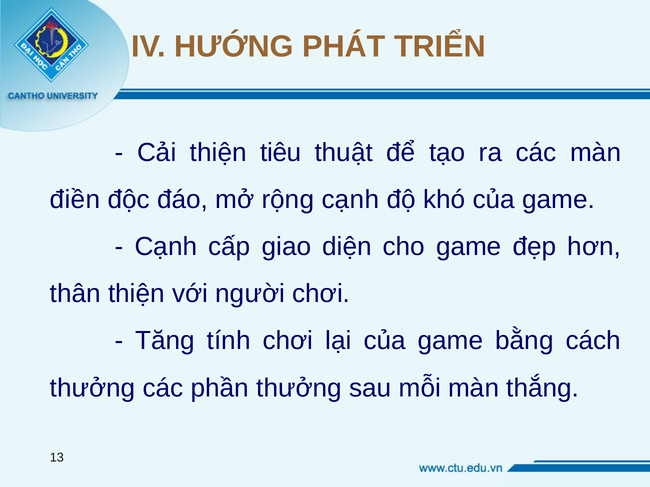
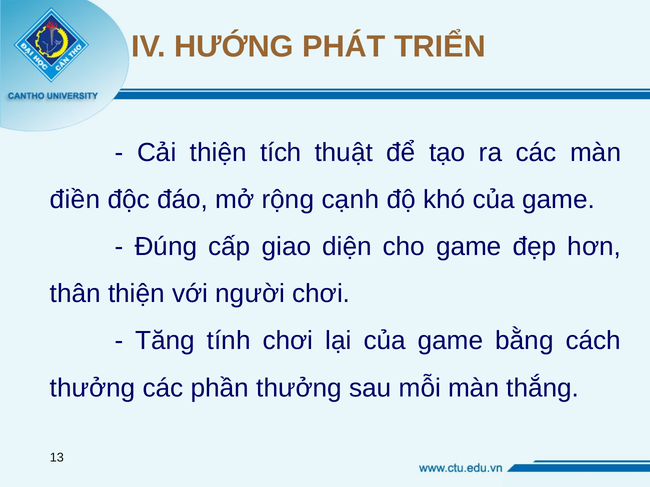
tiêu: tiêu -> tích (281, 153)
Cạnh: Cạnh -> Đúng (166, 247)
